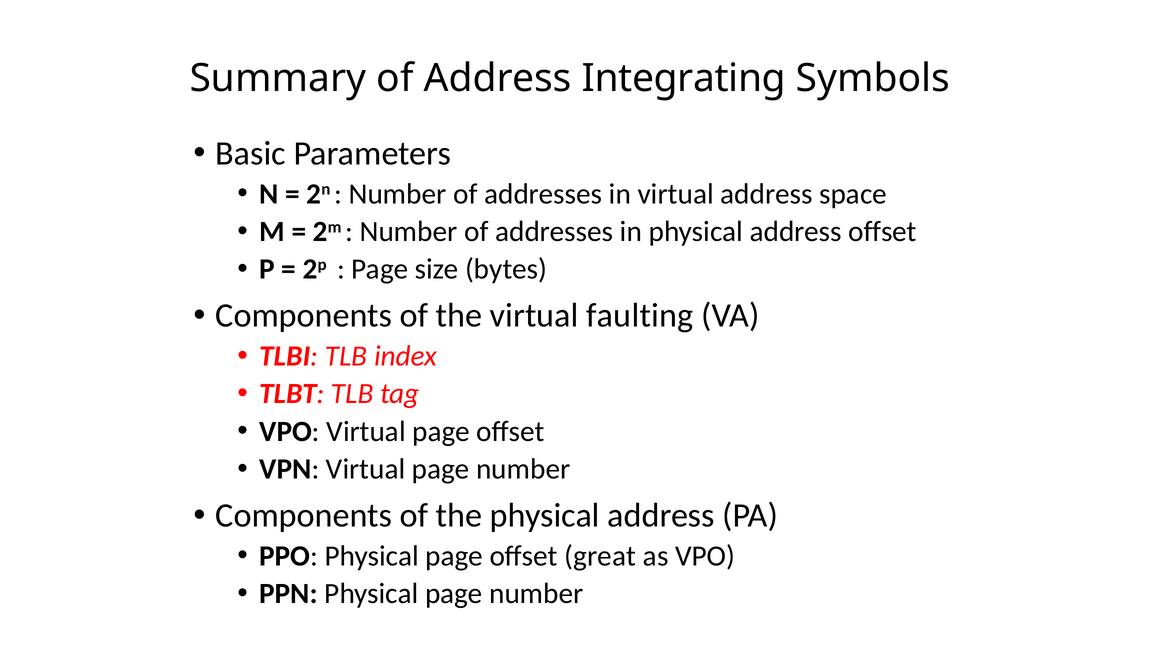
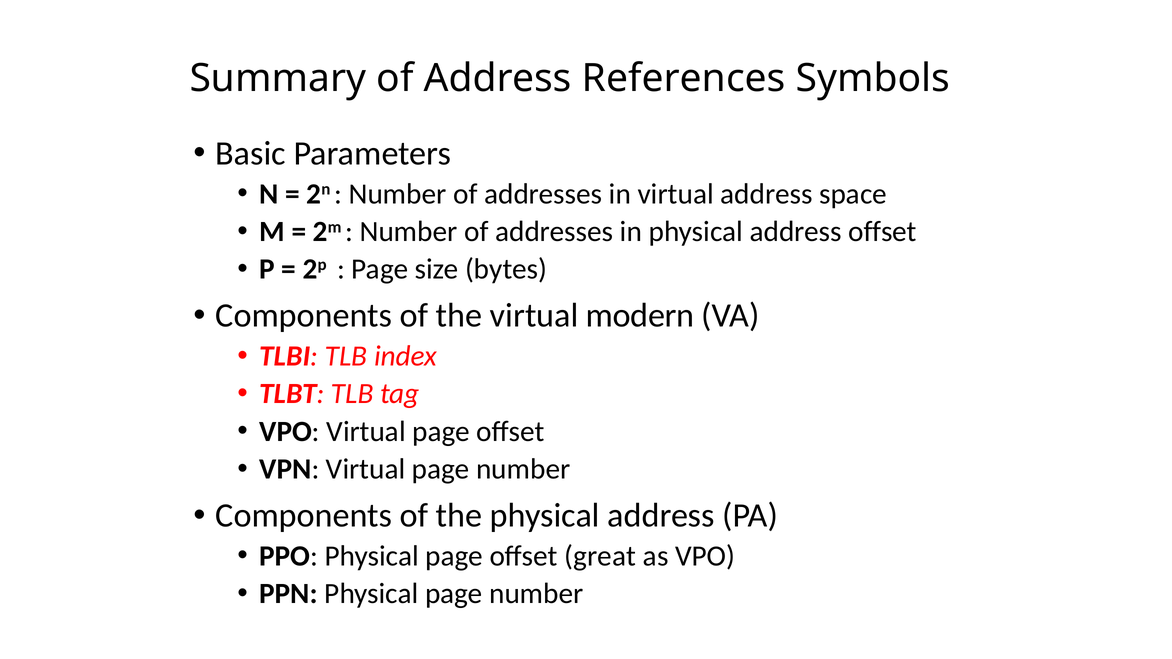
Integrating: Integrating -> References (684, 78)
faulting: faulting -> modern (640, 316)
